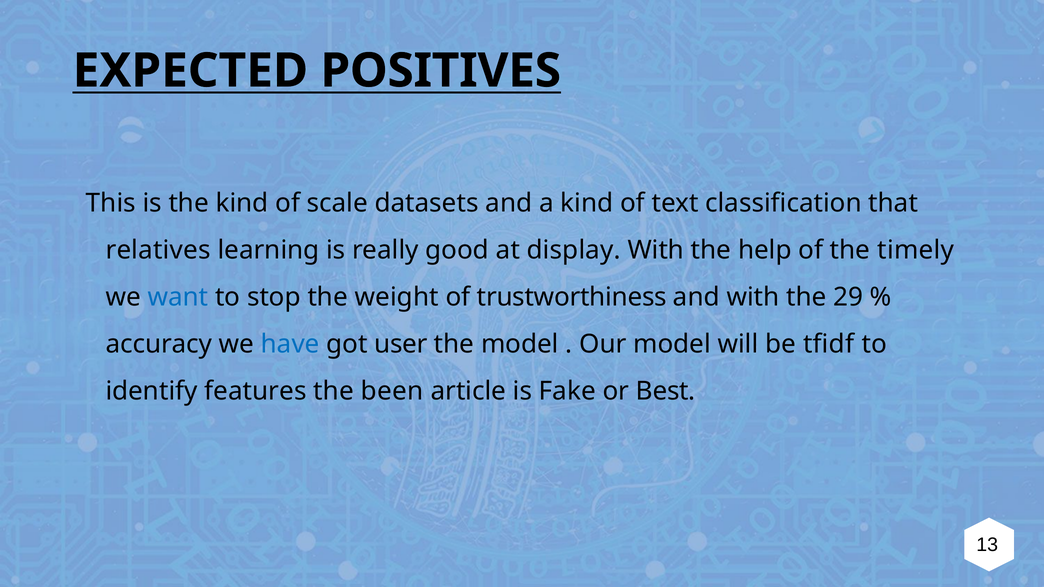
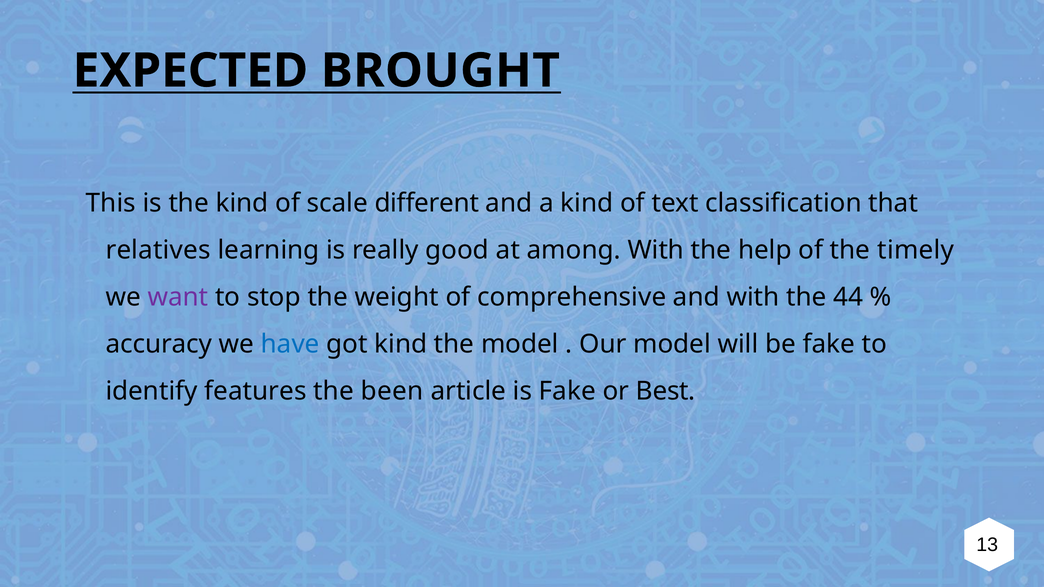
POSITIVES: POSITIVES -> BROUGHT (440, 71)
datasets: datasets -> different (427, 203)
display: display -> among (574, 250)
want colour: blue -> purple (178, 297)
trustworthiness: trustworthiness -> comprehensive (572, 297)
29: 29 -> 44 (848, 297)
got user: user -> kind (401, 344)
be tfidf: tfidf -> fake (829, 344)
